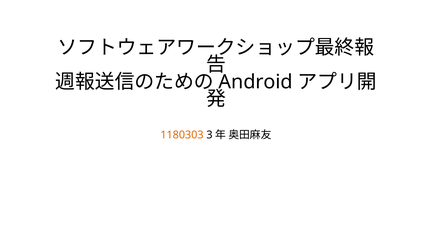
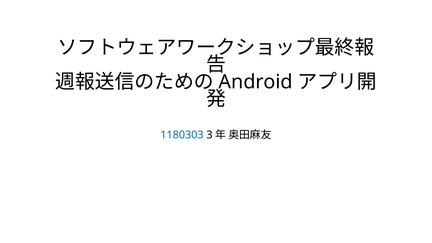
1180303 colour: orange -> blue (182, 135)
